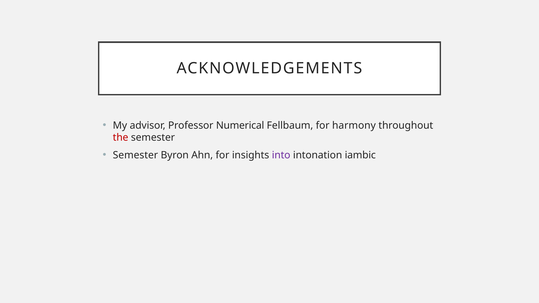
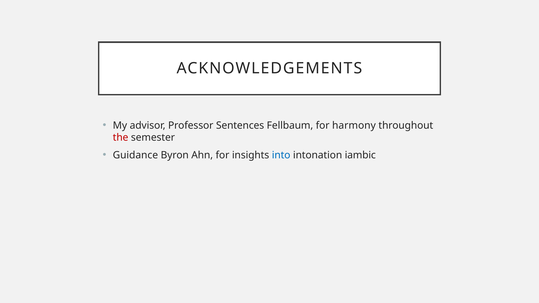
Numerical: Numerical -> Sentences (240, 125)
Semester: Semester -> Guidance (135, 155)
into colour: purple -> blue (281, 155)
